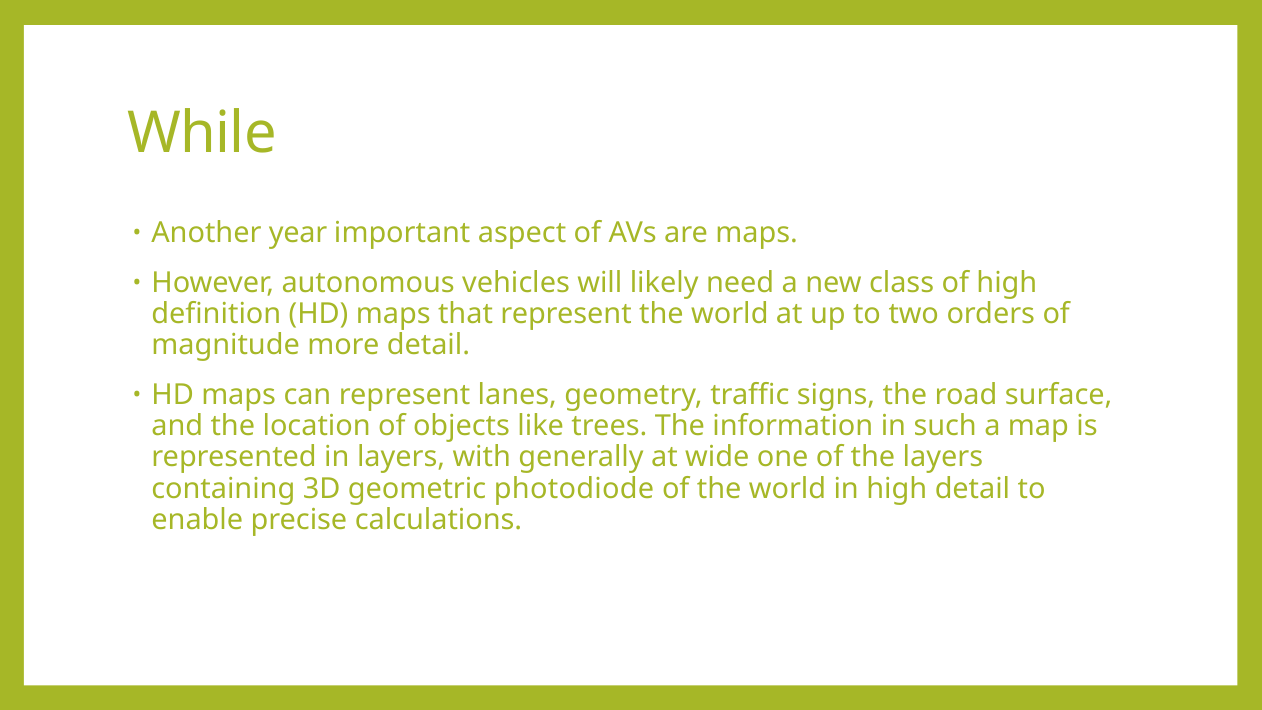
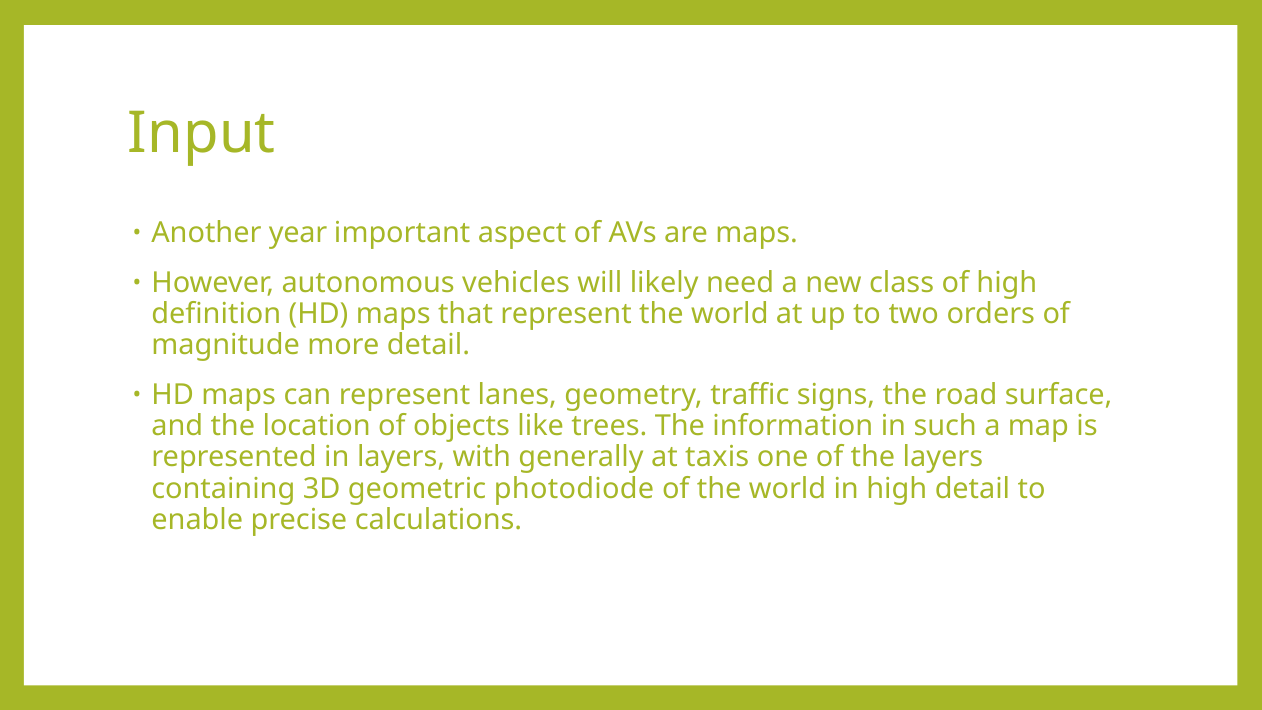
While: While -> Input (202, 133)
wide: wide -> taxis (717, 457)
